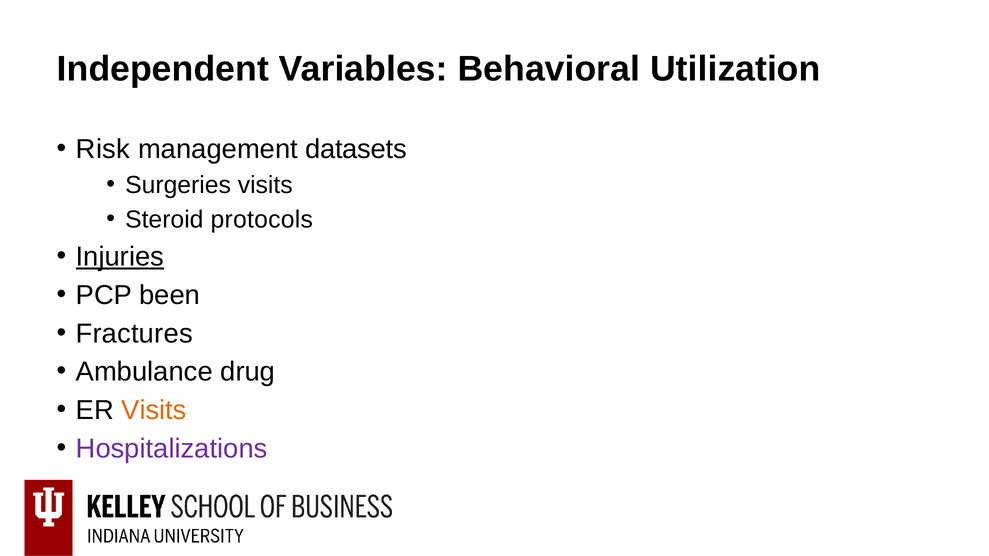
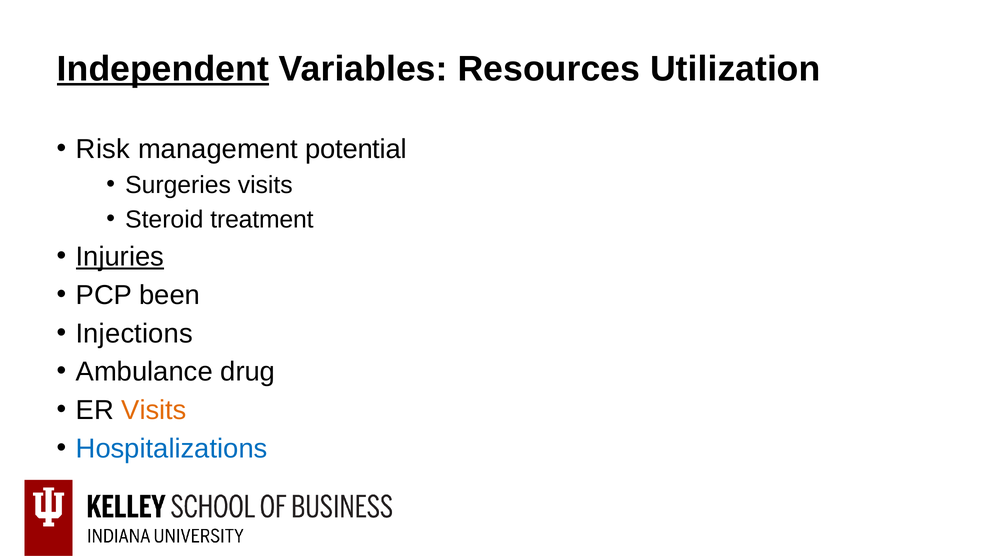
Independent underline: none -> present (163, 69)
Behavioral: Behavioral -> Resources (549, 69)
datasets: datasets -> potential (356, 149)
protocols: protocols -> treatment (262, 220)
Fractures: Fractures -> Injections (134, 334)
Hospitalizations colour: purple -> blue (172, 449)
